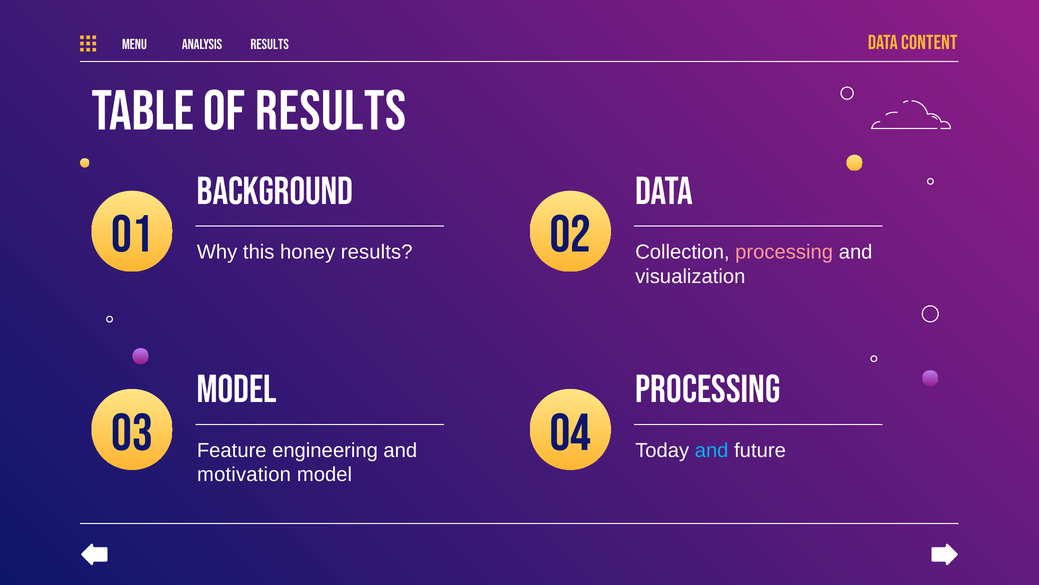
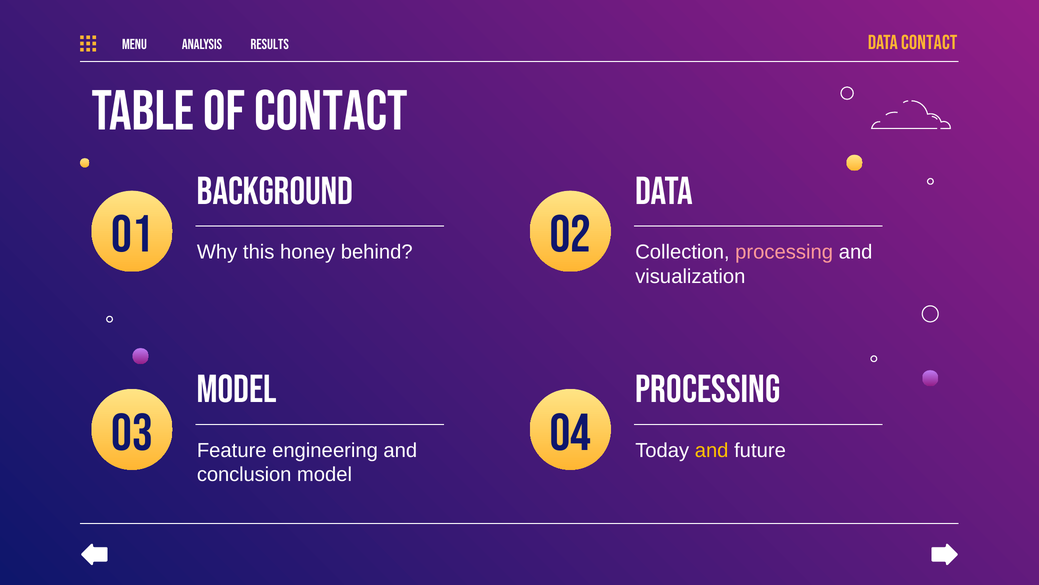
Data CONTENT: CONTENT -> CONTACT (929, 43)
OF RESULTS: RESULTS -> CONTACT (331, 111)
honey results: results -> behind (377, 252)
and colour: light blue -> yellow (712, 450)
motivation: motivation -> conclusion (244, 474)
